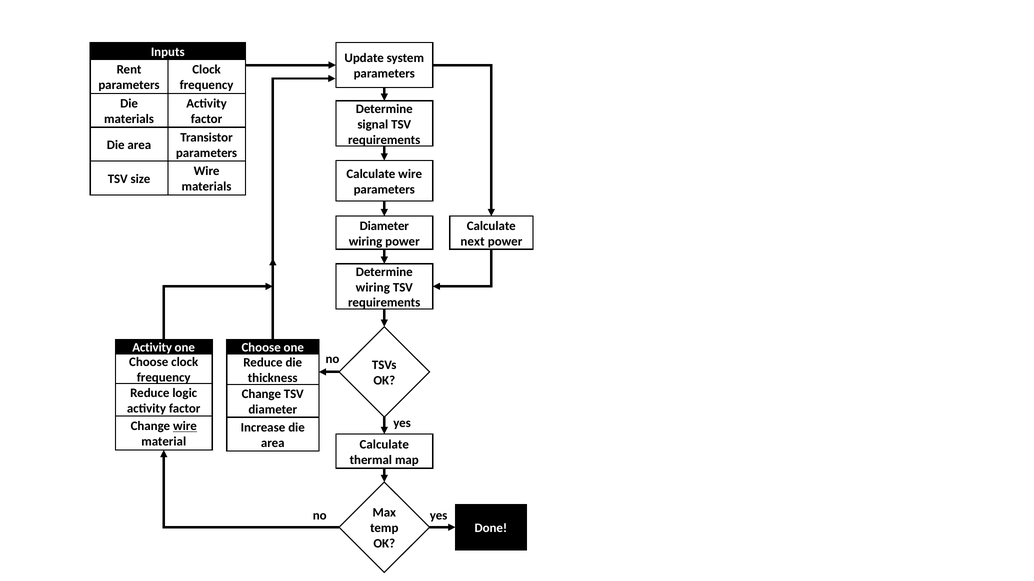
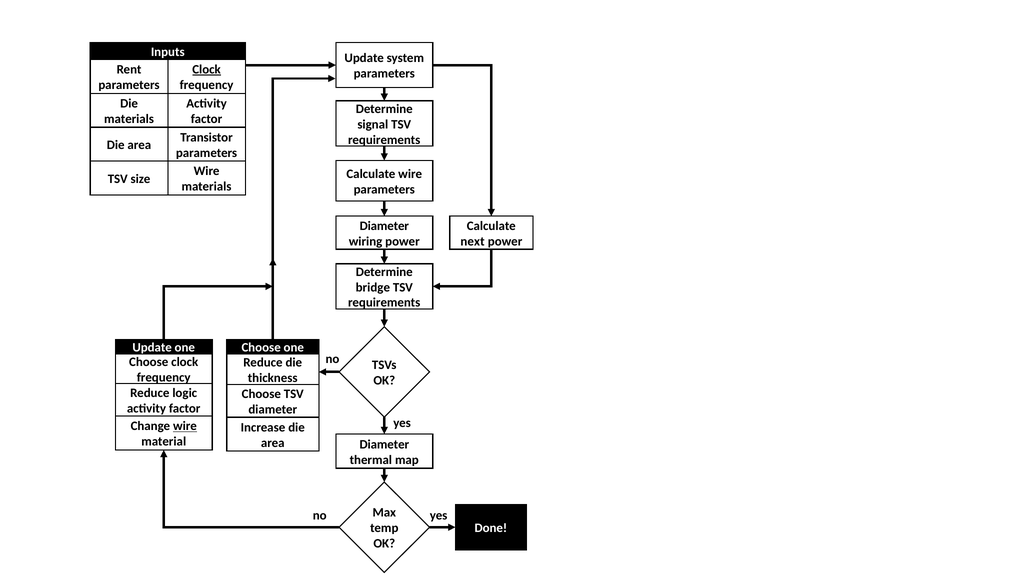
Clock underline: none -> present (207, 70)
wiring: wiring -> bridge (373, 288)
Activity: Activity -> Update (152, 348)
Change: Change -> Choose (261, 395)
Calculate: Calculate -> Diameter (384, 445)
